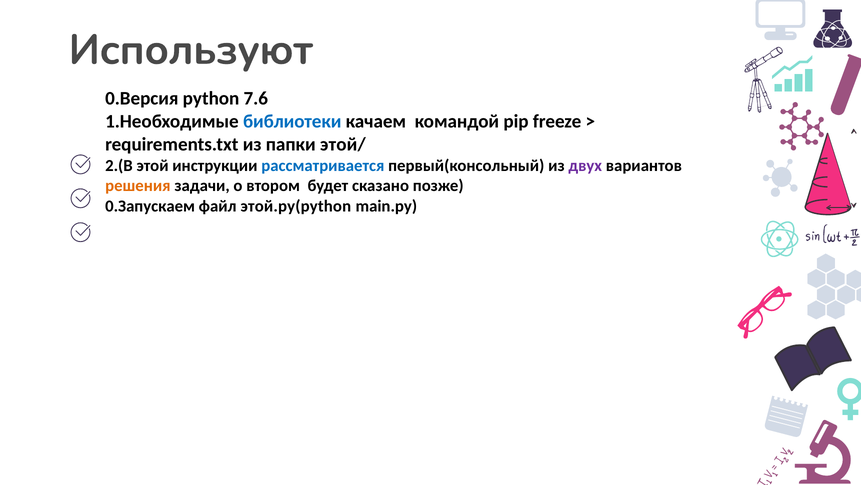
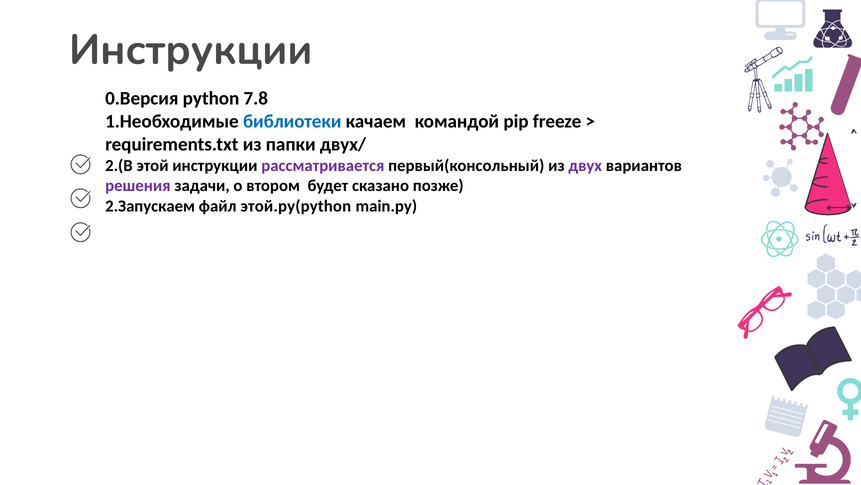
Используют: Используют -> Инструкции (191, 50)
7.6: 7.6 -> 7.8 (256, 98)
этой/: этой/ -> двух/ (343, 144)
рассматривается colour: blue -> purple (323, 166)
решения colour: orange -> purple (138, 186)
0.Запускаем: 0.Запускаем -> 2.Запускаем (150, 206)
